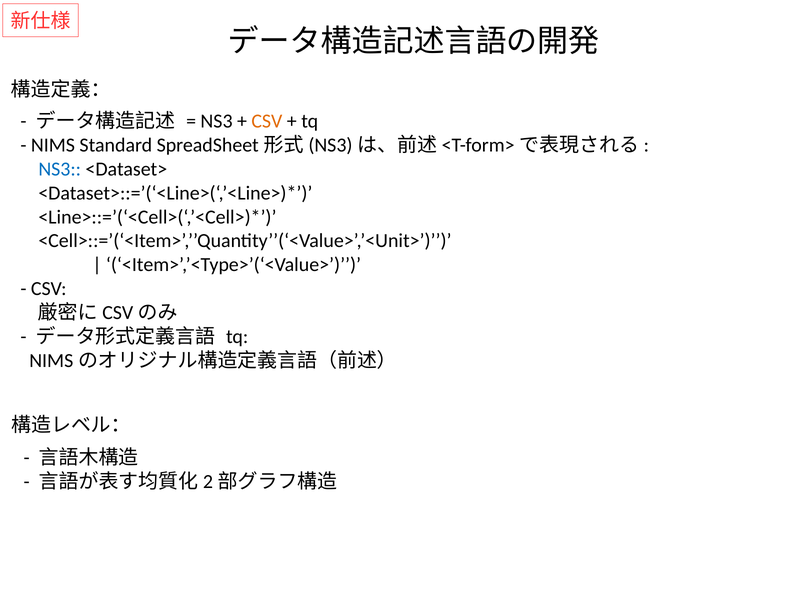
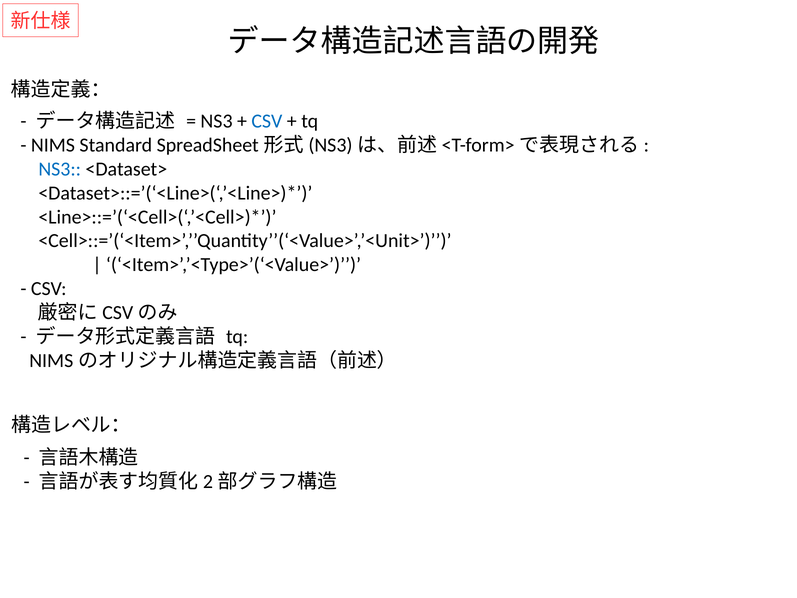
CSV colour: orange -> blue (267, 121)
